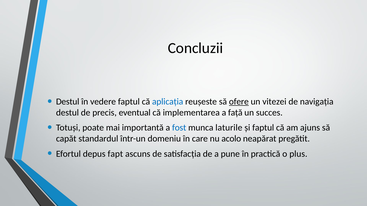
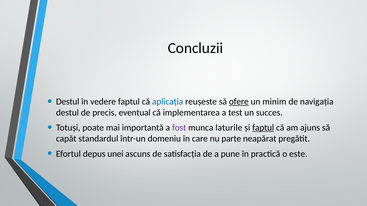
vitezei: vitezei -> minim (274, 102)
față: față -> test (235, 113)
fost colour: blue -> purple (179, 128)
faptul underline: none -> present (263, 128)
acolo: acolo -> parte (231, 139)
fapt: fapt -> unei (115, 154)
plus: plus -> este (298, 154)
